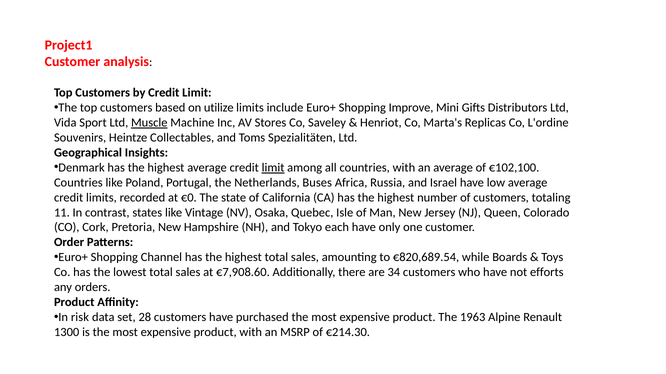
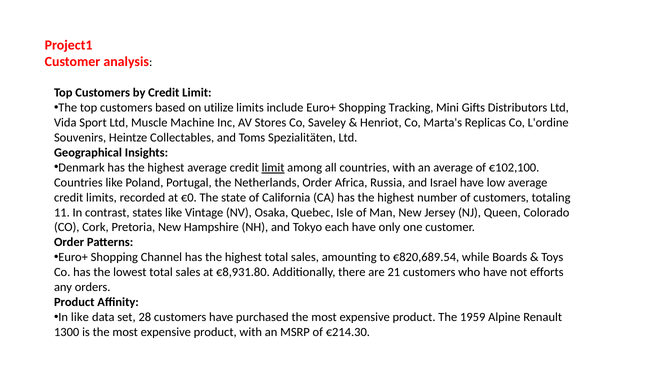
Improve: Improve -> Tracking (411, 108)
Muscle underline: present -> none (149, 123)
Netherlands Buses: Buses -> Order (317, 183)
€7,908.60: €7,908.60 -> €8,931.80 (243, 273)
34: 34 -> 21 (394, 273)
In risk: risk -> like (80, 318)
1963: 1963 -> 1959 (473, 318)
